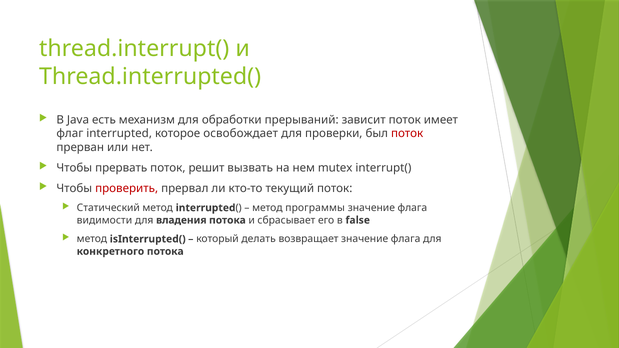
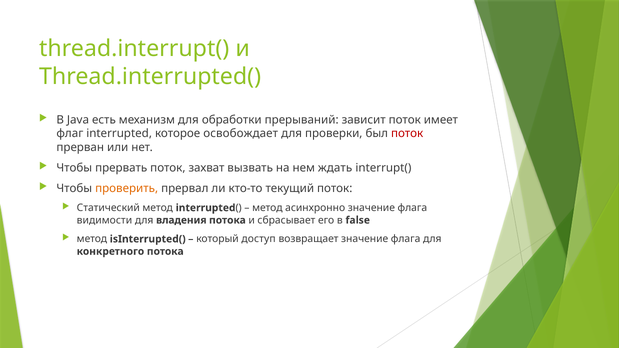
решит: решит -> захват (206, 168)
mutex: mutex -> ждать (335, 168)
проверить colour: red -> orange (127, 188)
программы: программы -> асинхронно (315, 208)
делать: делать -> доступ (259, 239)
